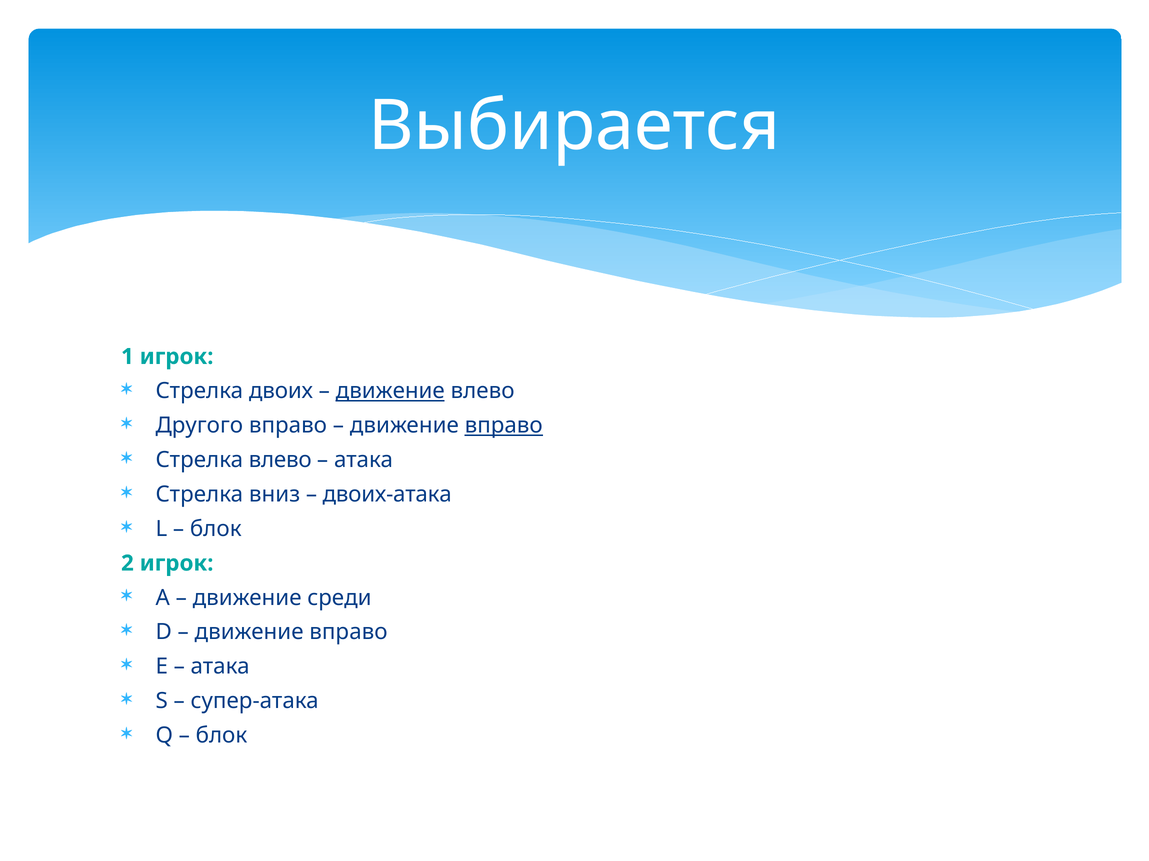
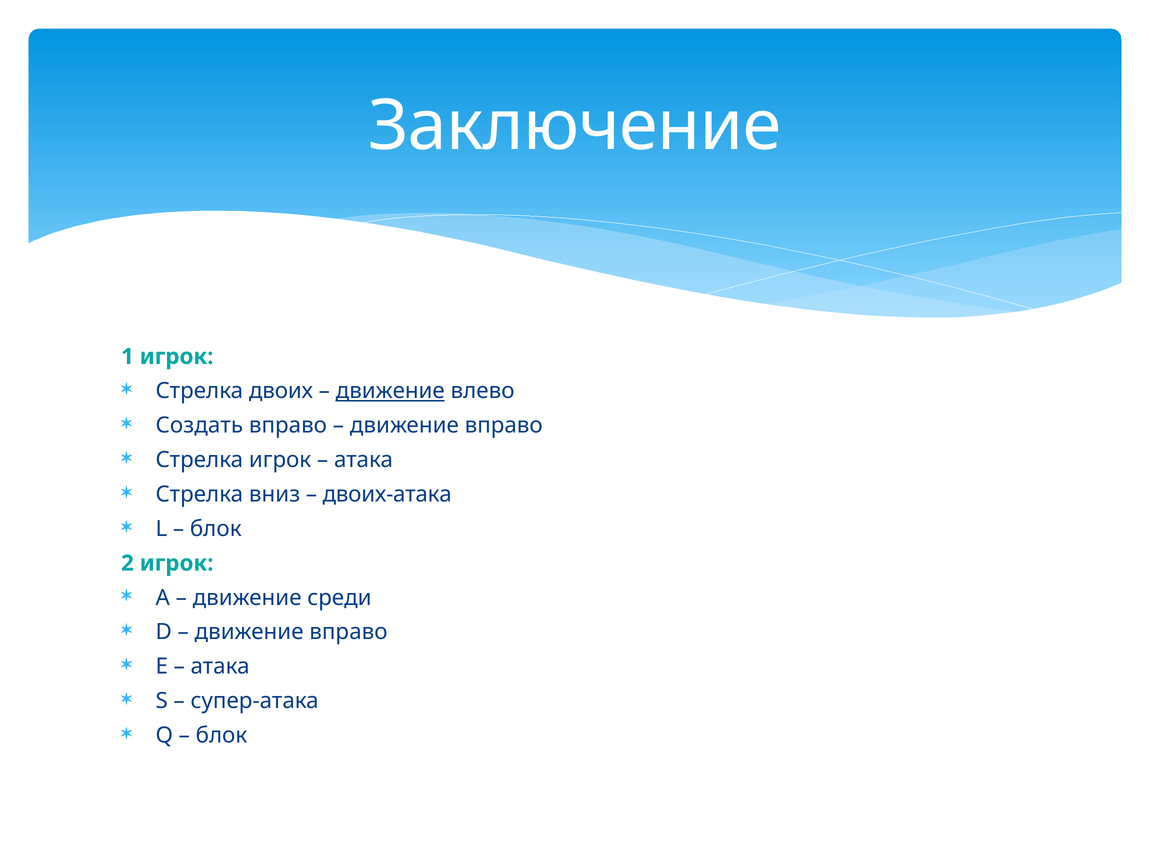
Выбирается: Выбирается -> Заключение (575, 126)
Другого: Другого -> Создать (199, 426)
вправо underline: present -> none (504, 426)
Стрелка влево: влево -> игрок (280, 460)
